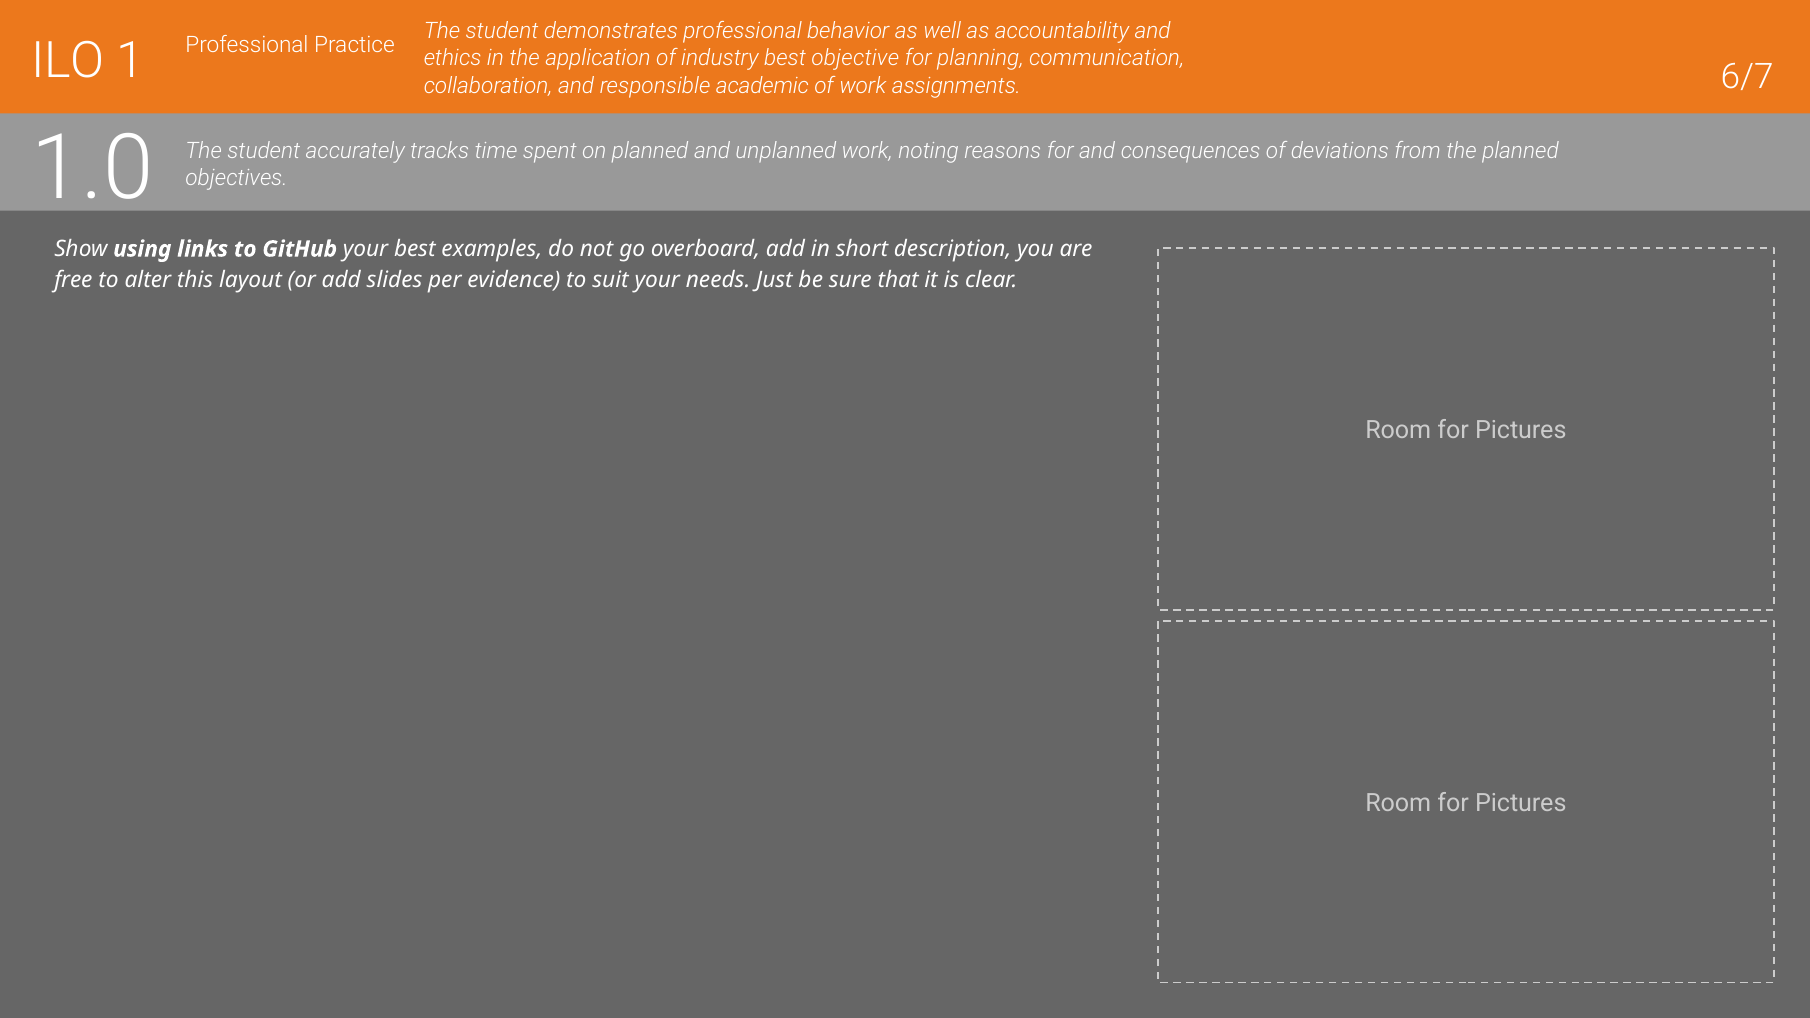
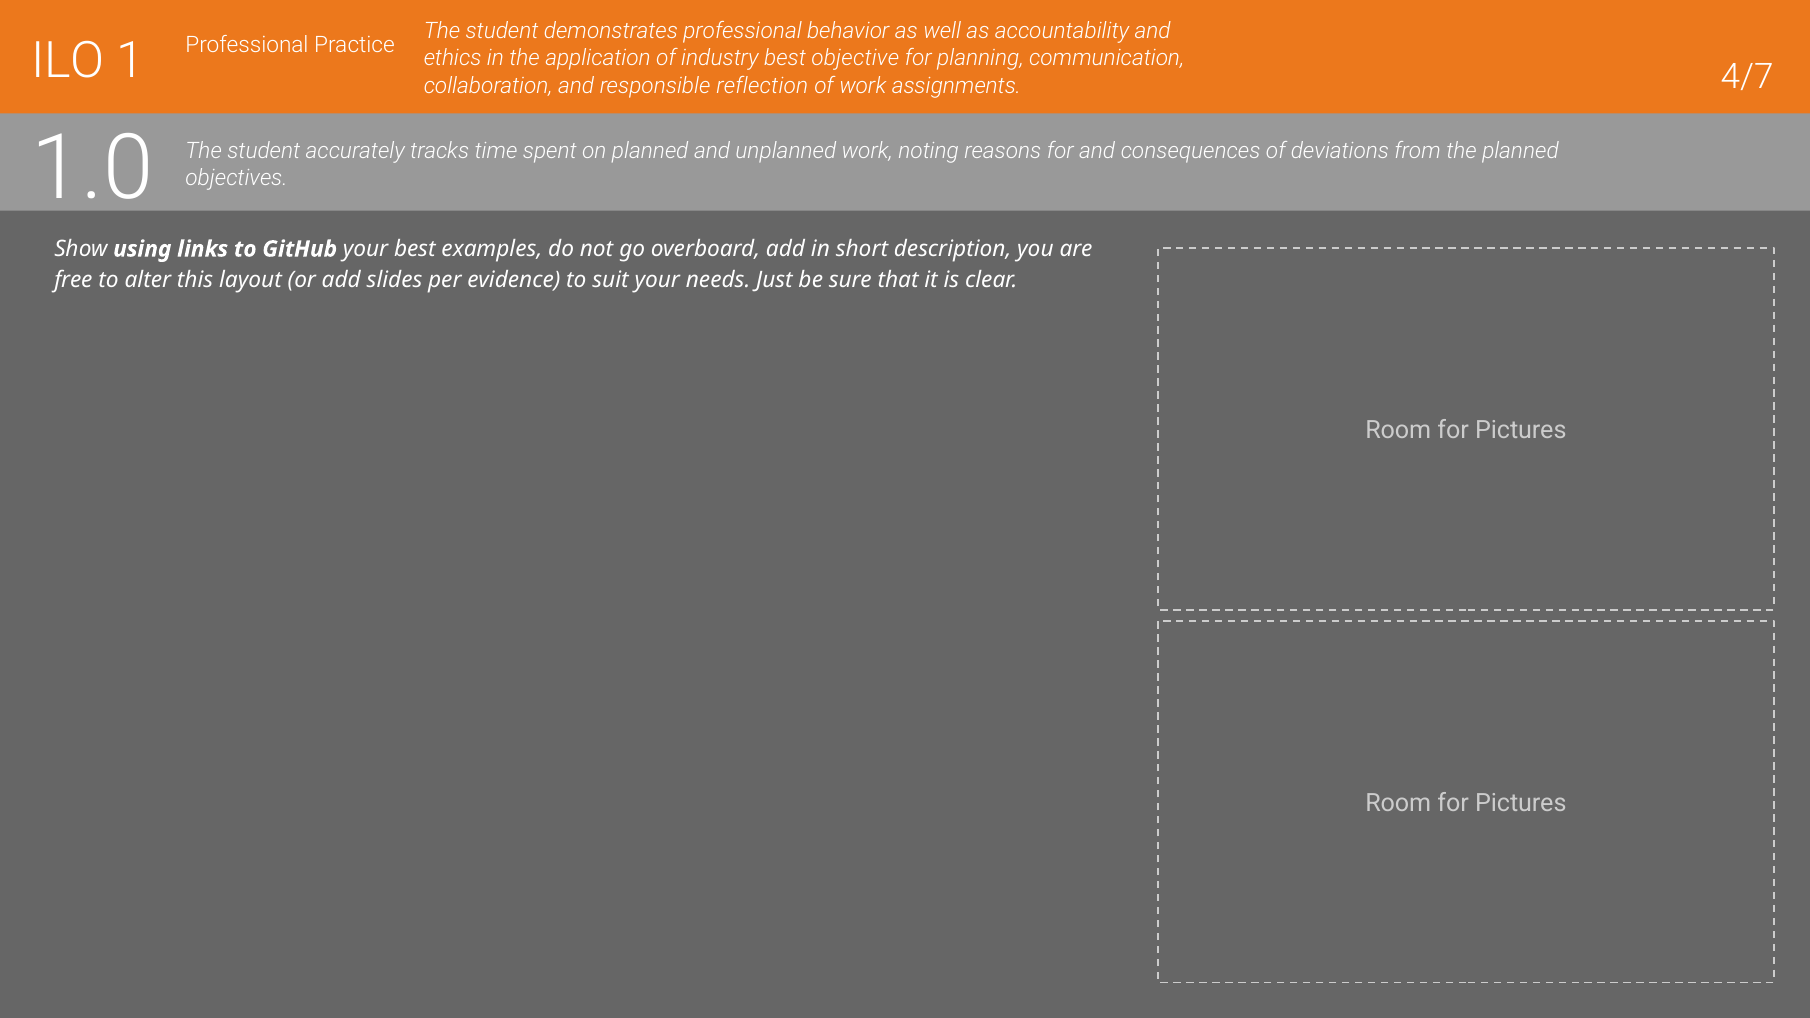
6/7: 6/7 -> 4/7 (1747, 77)
academic: academic -> reflection (762, 86)
